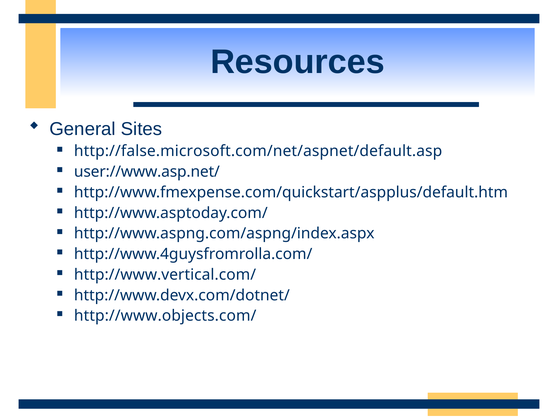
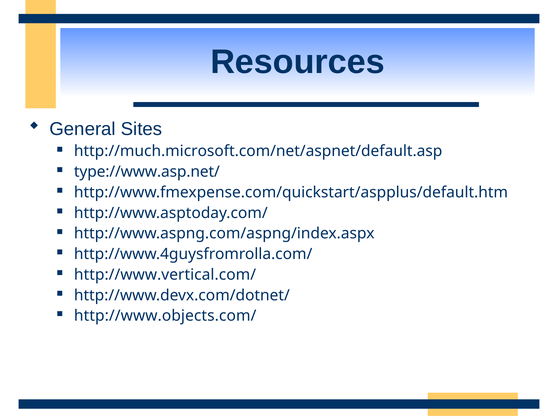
http://false.microsoft.com/net/aspnet/default.asp: http://false.microsoft.com/net/aspnet/default.asp -> http://much.microsoft.com/net/aspnet/default.asp (258, 151)
user://www.asp.net/: user://www.asp.net/ -> type://www.asp.net/ (147, 172)
